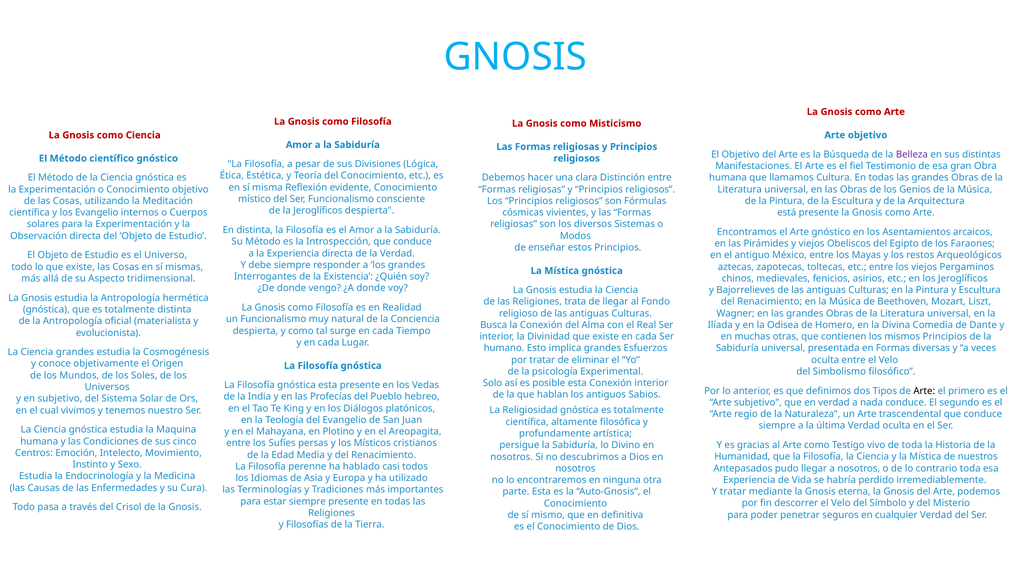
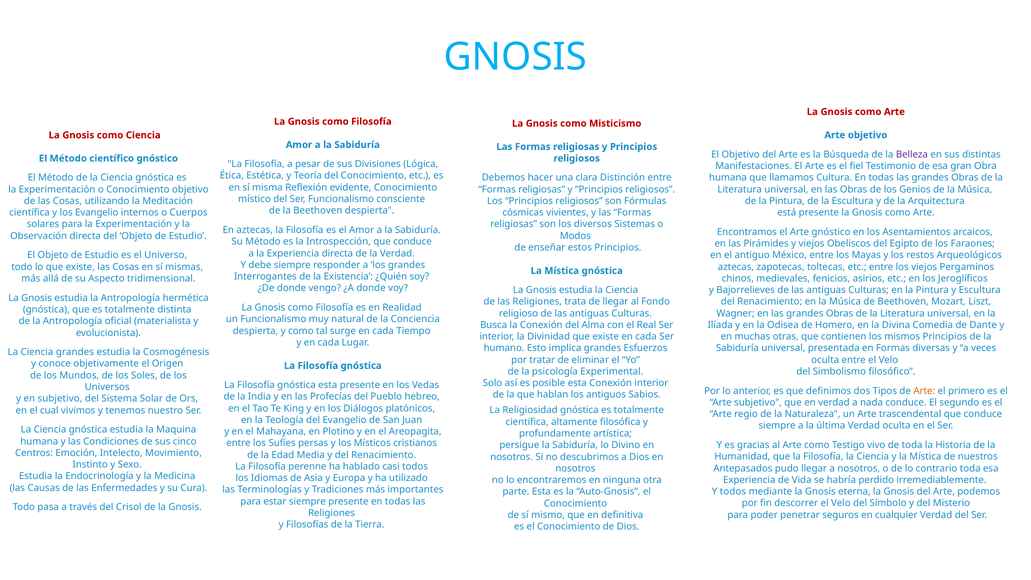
la Jeroglíficos: Jeroglíficos -> Beethoven (318, 211)
En distinta: distinta -> aztecas (255, 230)
Arte colour: black -> orange (924, 391)
Y tratar: tratar -> todos (733, 492)
